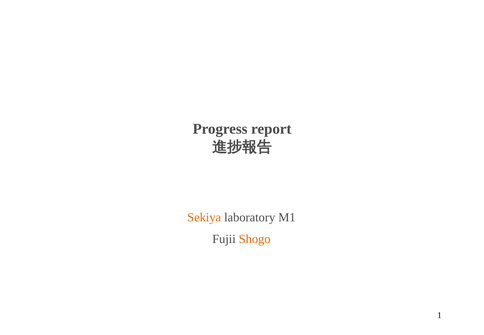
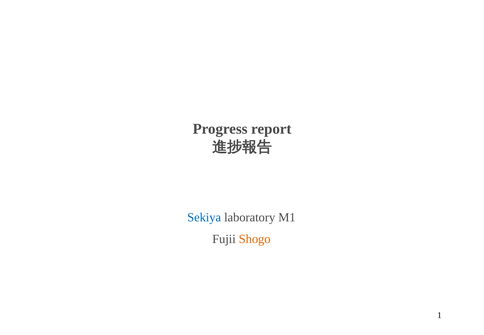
Sekiya colour: orange -> blue (204, 218)
